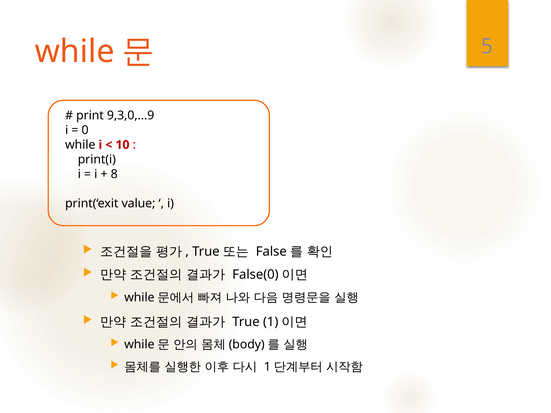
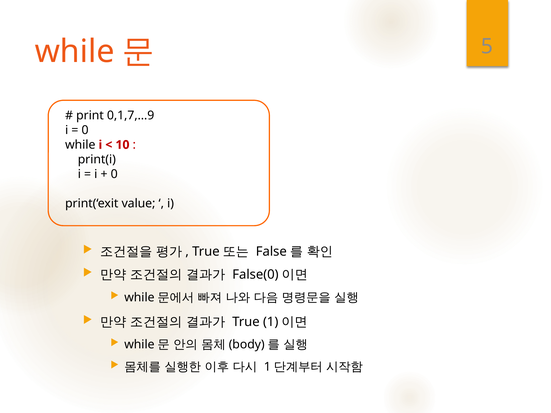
9,3,0,…9: 9,3,0,…9 -> 0,1,7,…9 (131, 116)
8: 8 -> 0 (114, 174)
